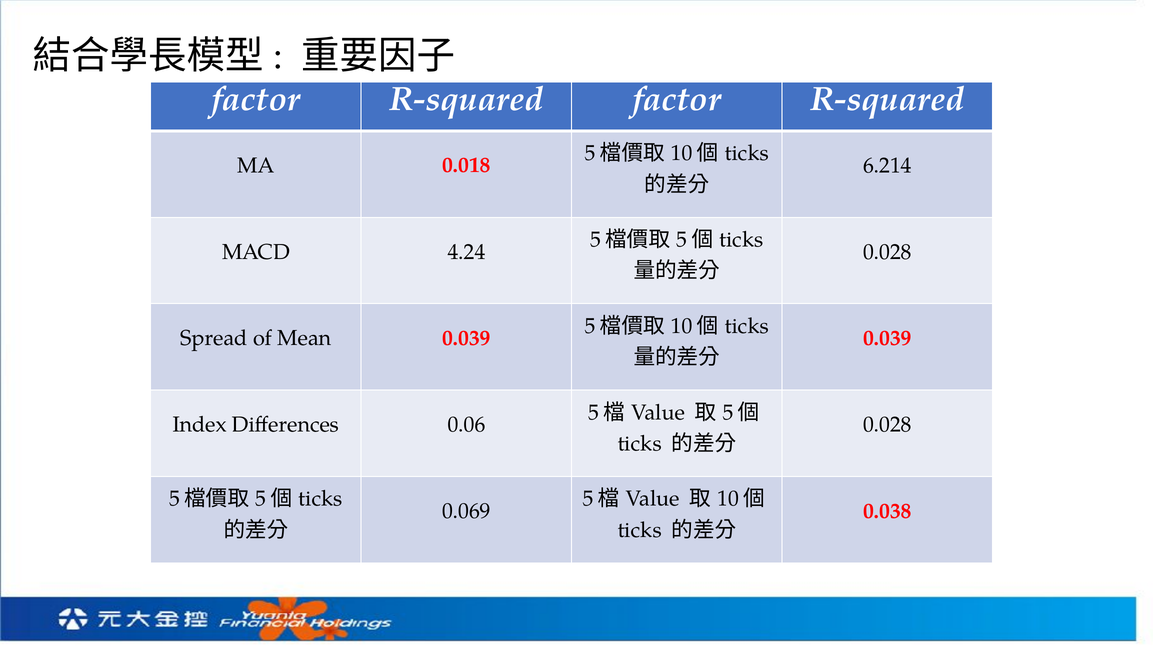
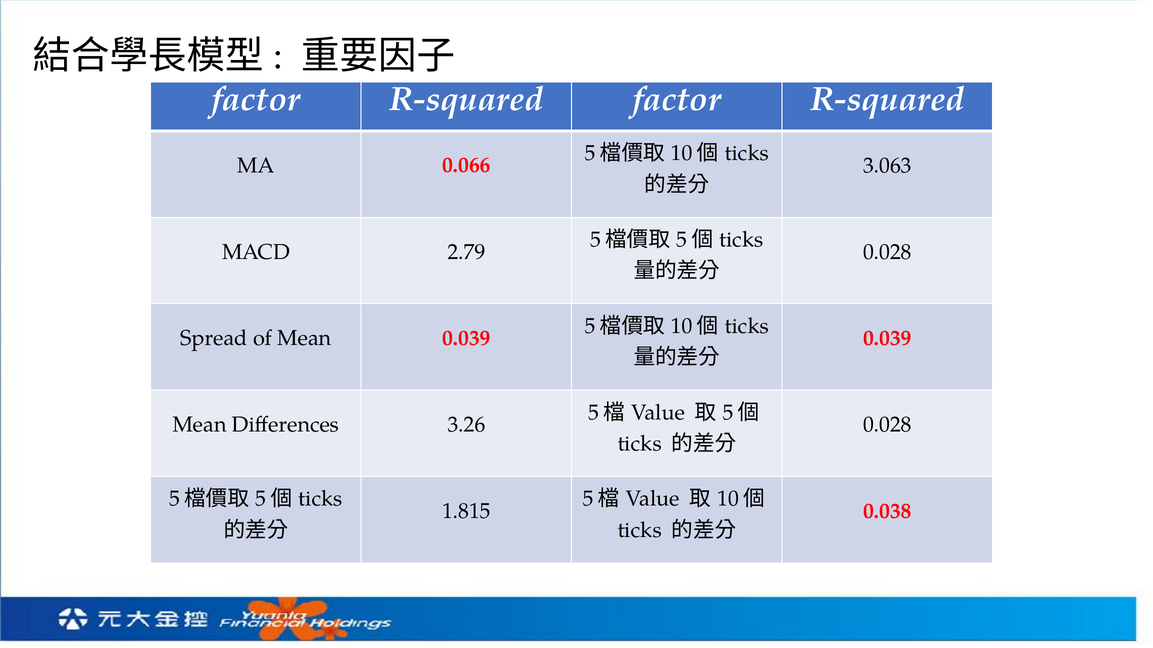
0.018: 0.018 -> 0.066 (466, 165)
6.214: 6.214 -> 3.063 (887, 166)
4.24: 4.24 -> 2.79 (466, 252)
Index: Index -> Mean (200, 425)
0.06: 0.06 -> 3.26 (466, 425)
0.069: 0.069 -> 1.815 (466, 512)
